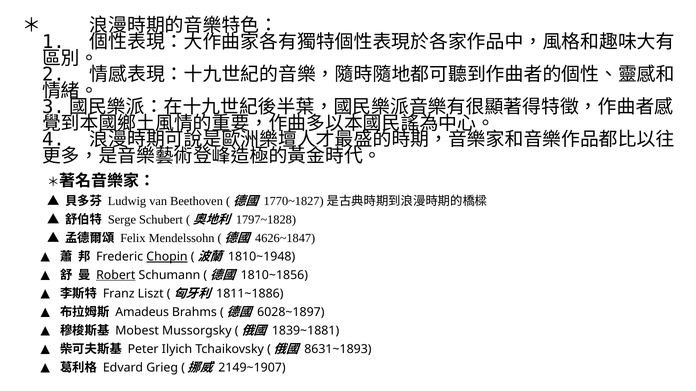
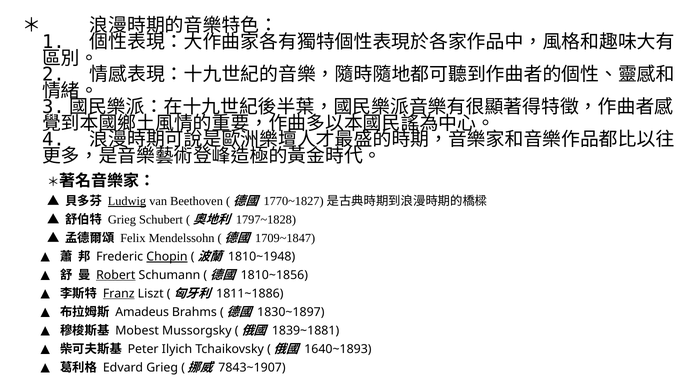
Ludwig underline: none -> present (127, 201)
Serge: Serge -> Grieg (122, 220)
4626~1847: 4626~1847 -> 1709~1847 (285, 238)
Franz underline: none -> present (119, 294)
6028~1897: 6028~1897 -> 1830~1897 (291, 312)
8631~1893: 8631~1893 -> 1640~1893 (338, 349)
2149~1907: 2149~1907 -> 7843~1907 (252, 368)
